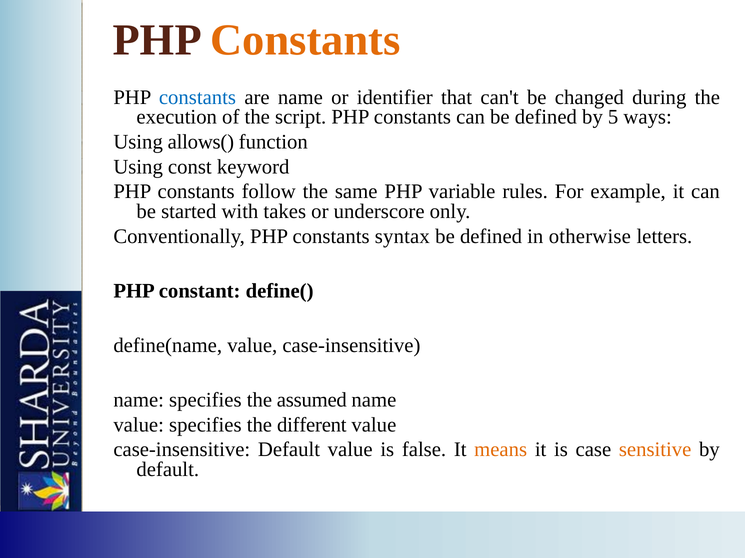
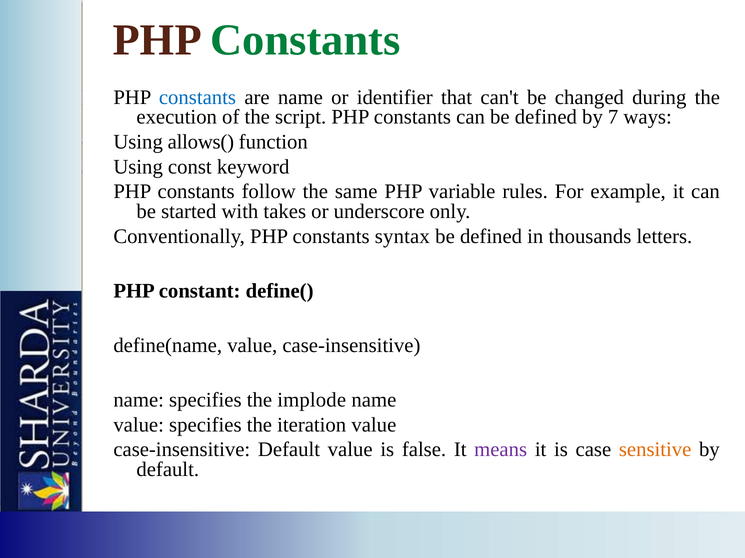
Constants colour: orange -> green (305, 40)
5: 5 -> 7 (613, 117)
otherwise: otherwise -> thousands (590, 237)
assumed: assumed -> implode (312, 401)
different: different -> iteration (312, 425)
means colour: orange -> purple (501, 450)
